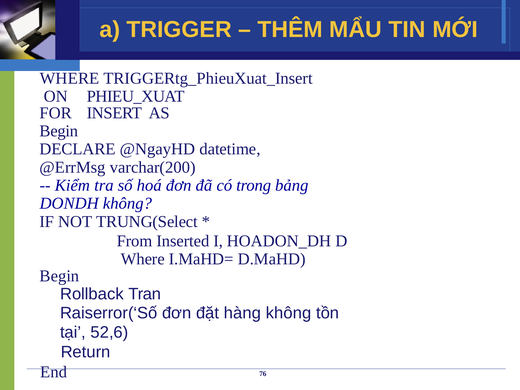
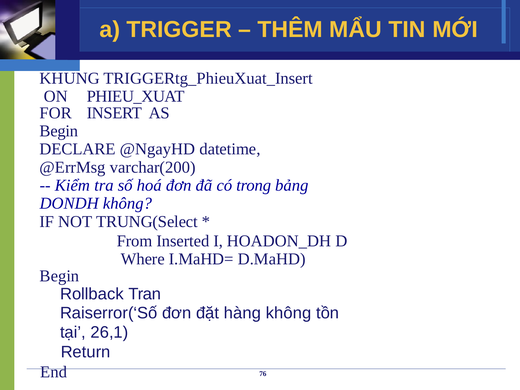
WHERE: WHERE -> KHUNG (70, 78)
52,6: 52,6 -> 26,1 (109, 332)
